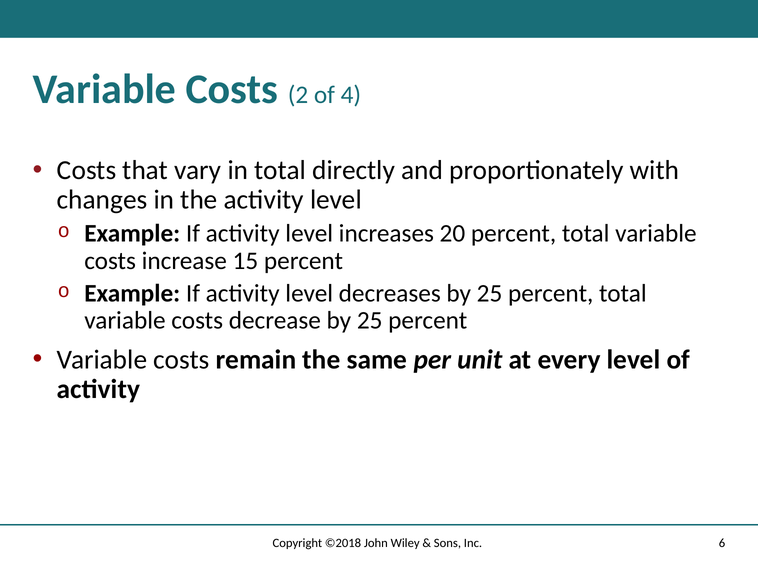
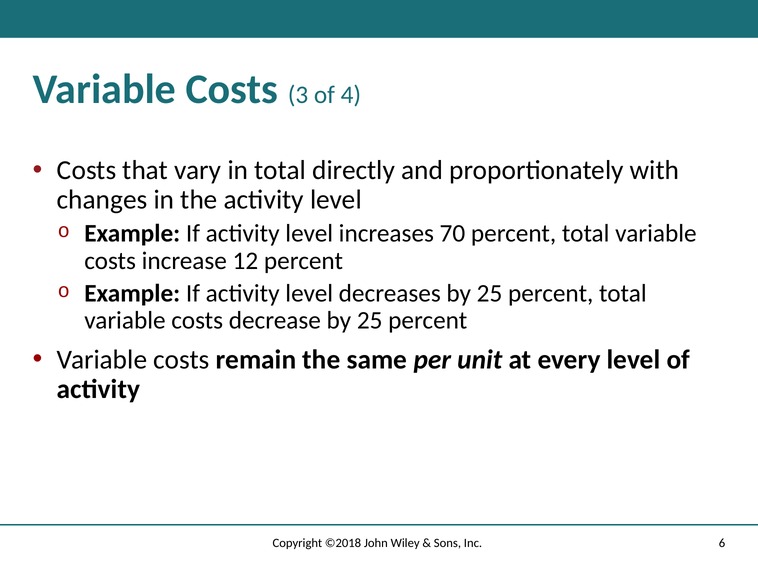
2: 2 -> 3 (298, 95)
20: 20 -> 70 (452, 233)
15: 15 -> 12 (245, 260)
